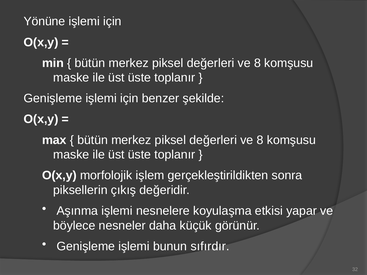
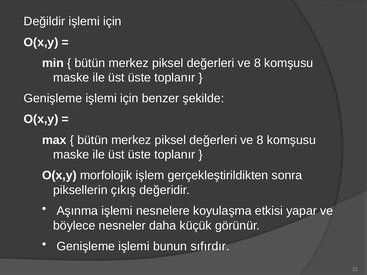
Yönüne: Yönüne -> Değildir (44, 21)
